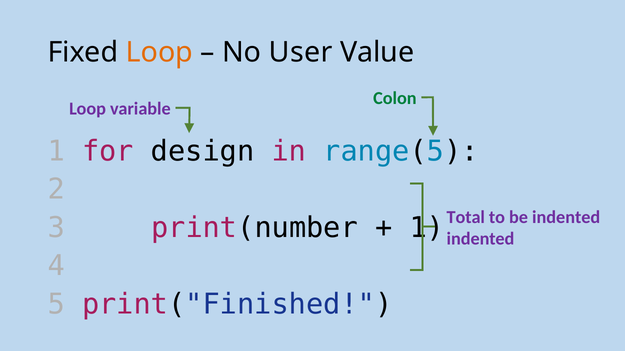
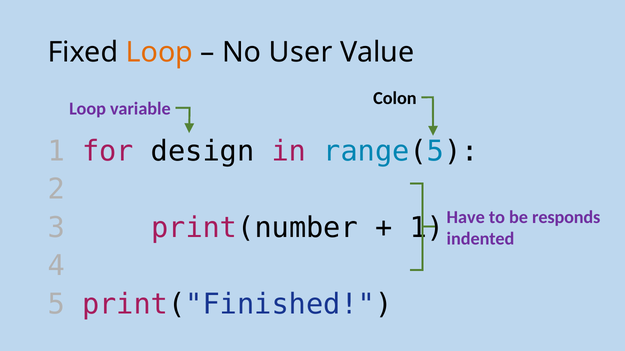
Colon colour: green -> black (395, 99)
Total: Total -> Have (466, 217)
be indented: indented -> responds (566, 217)
